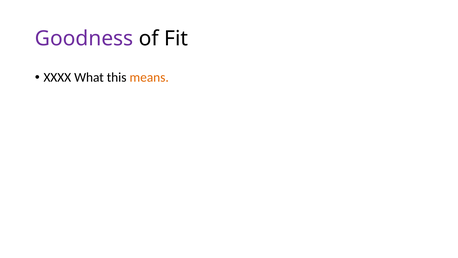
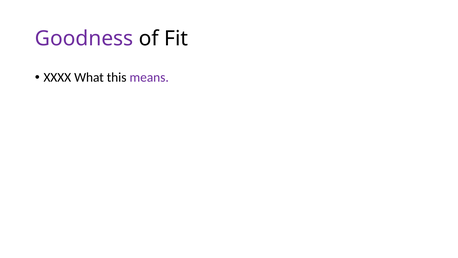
means colour: orange -> purple (149, 77)
